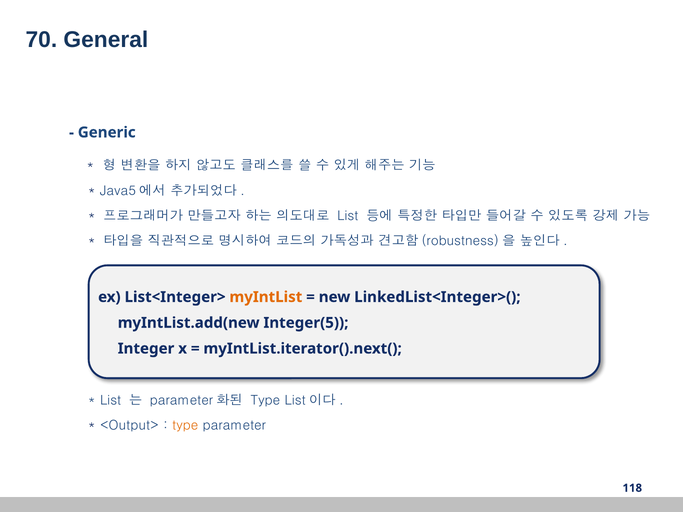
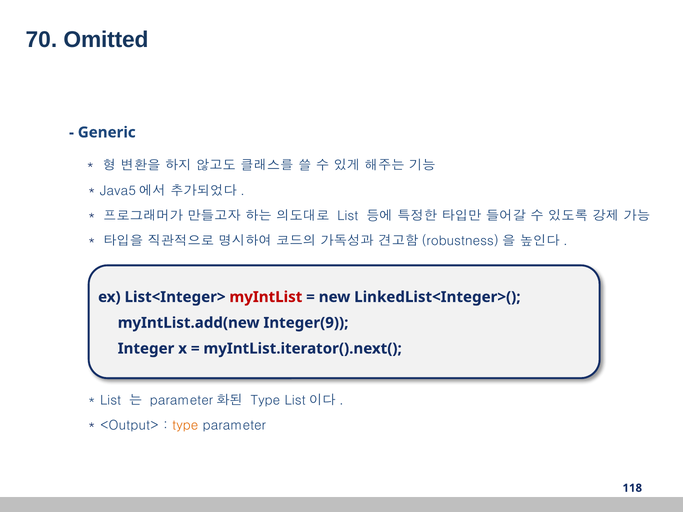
General: General -> Omitted (106, 40)
myIntList colour: orange -> red (266, 297)
Integer(5: Integer(5 -> Integer(9 (306, 323)
